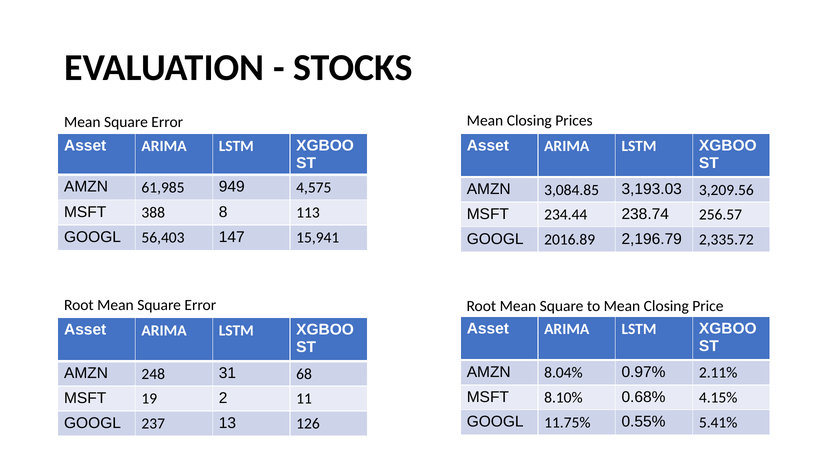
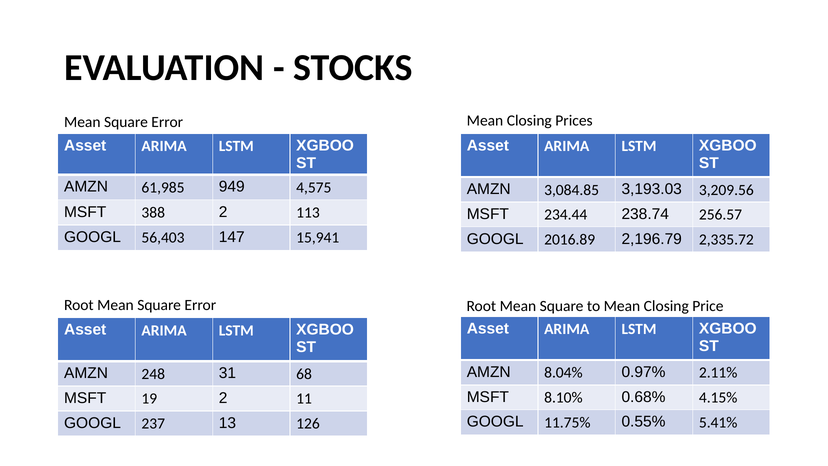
388 8: 8 -> 2 (223, 212)
